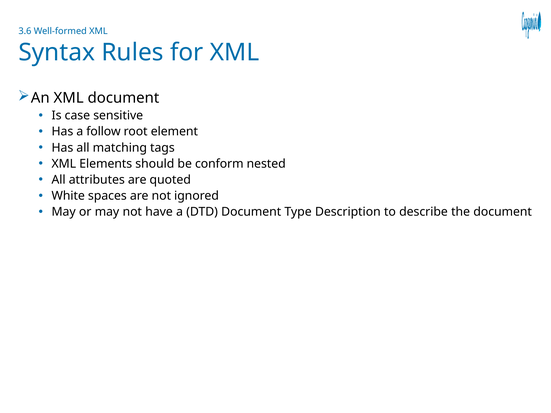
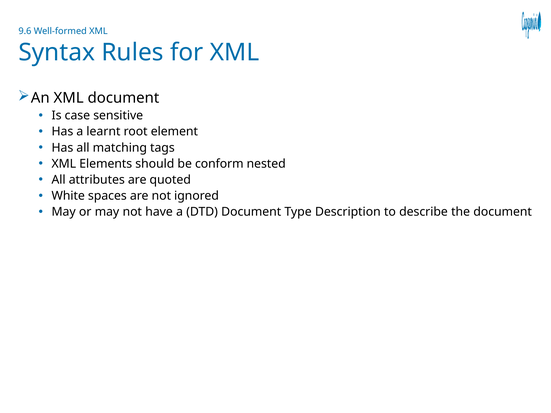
3.6: 3.6 -> 9.6 (25, 31)
follow: follow -> learnt (103, 132)
